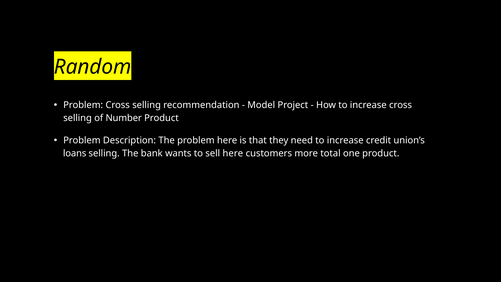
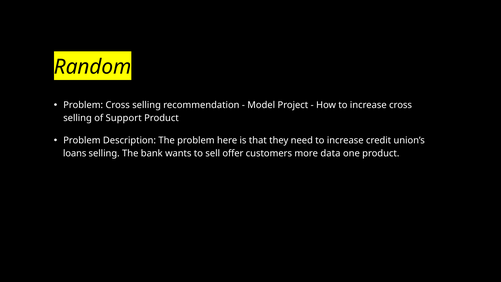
Number: Number -> Support (124, 118)
sell here: here -> offer (233, 153)
total: total -> data (330, 153)
